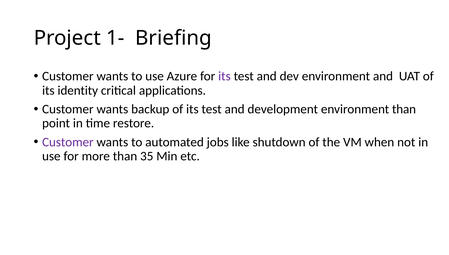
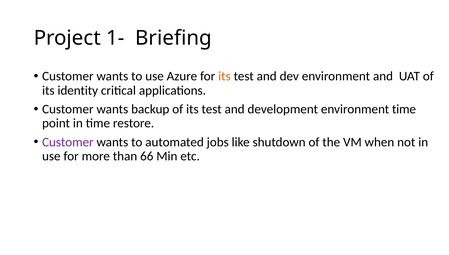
its colour: purple -> orange (224, 76)
environment than: than -> time (404, 109)
35: 35 -> 66 (147, 156)
